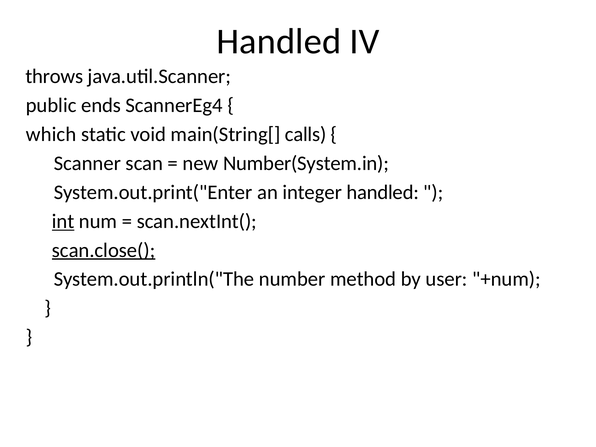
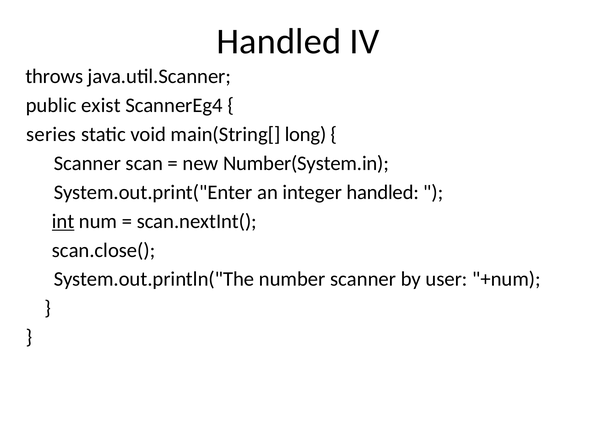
ends: ends -> exist (101, 105)
which: which -> series (51, 134)
calls: calls -> long (306, 134)
scan.close( underline: present -> none (104, 250)
number method: method -> scanner (363, 279)
